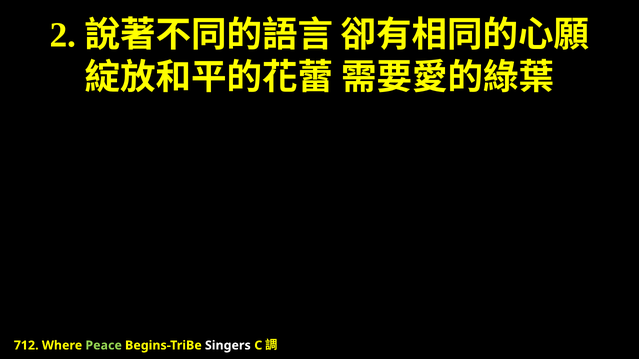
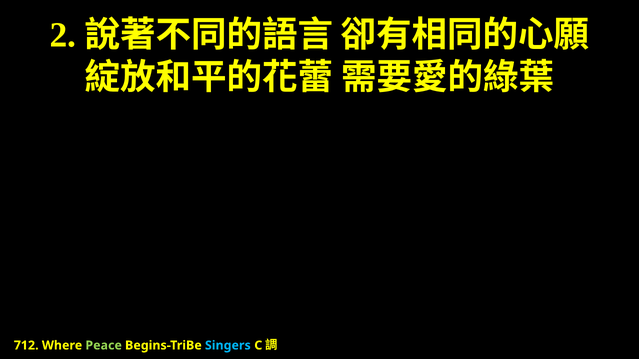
Singers colour: white -> light blue (228, 346)
